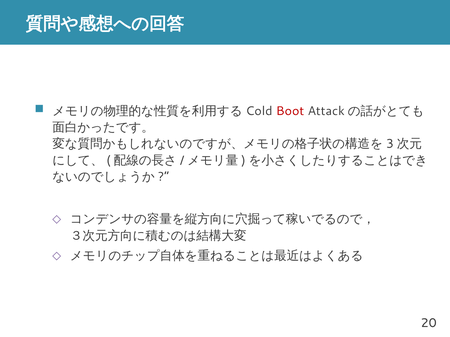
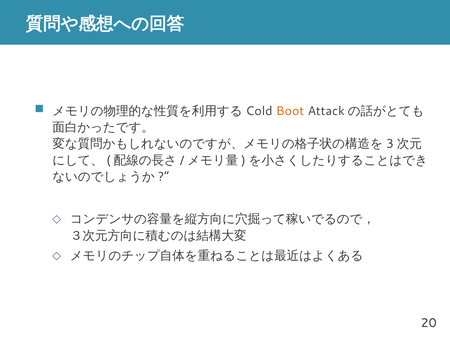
Boot colour: red -> orange (290, 111)
